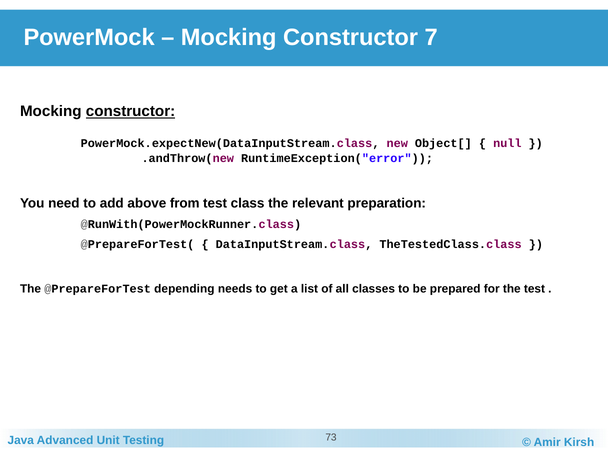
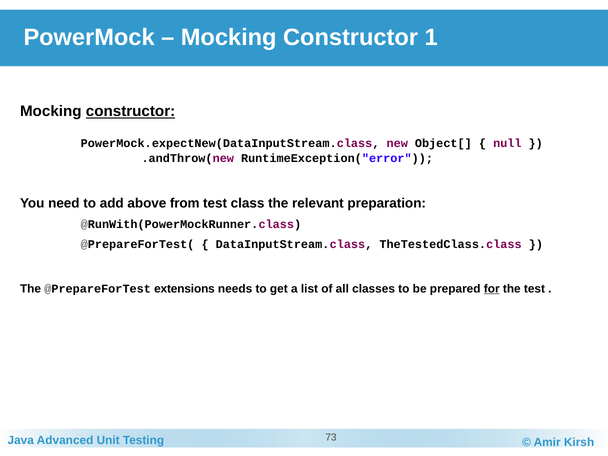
7: 7 -> 1 (431, 37)
depending: depending -> extensions (184, 289)
for underline: none -> present (492, 289)
